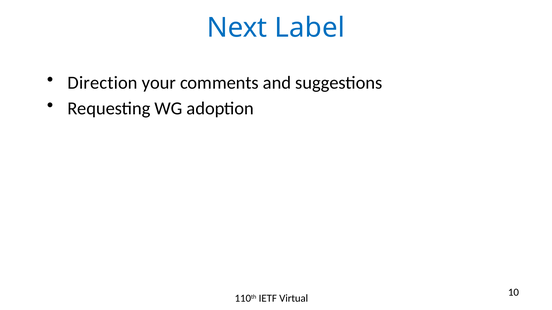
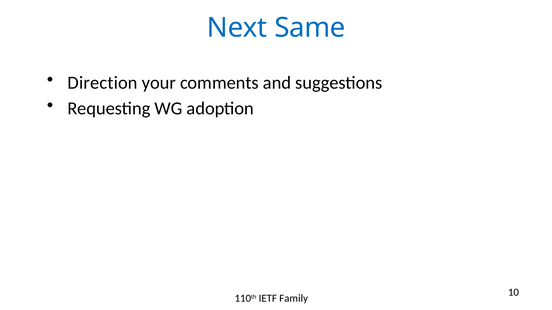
Label: Label -> Same (310, 28)
Virtual: Virtual -> Family (294, 299)
